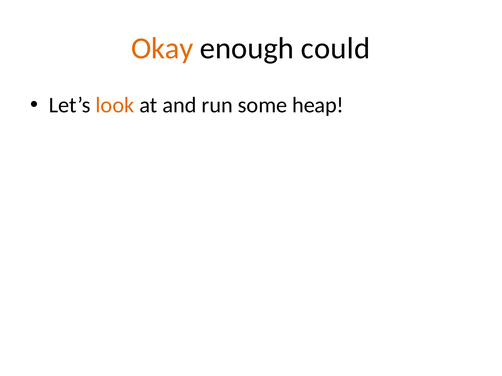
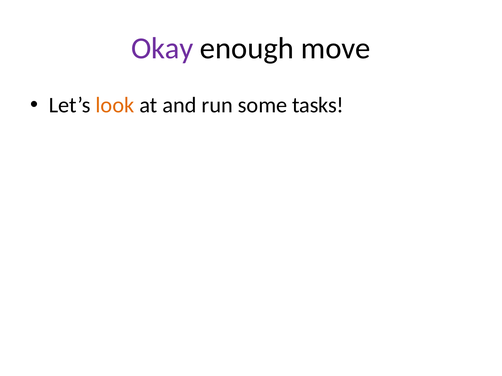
Okay colour: orange -> purple (162, 49)
could: could -> move (336, 49)
heap: heap -> tasks (318, 105)
